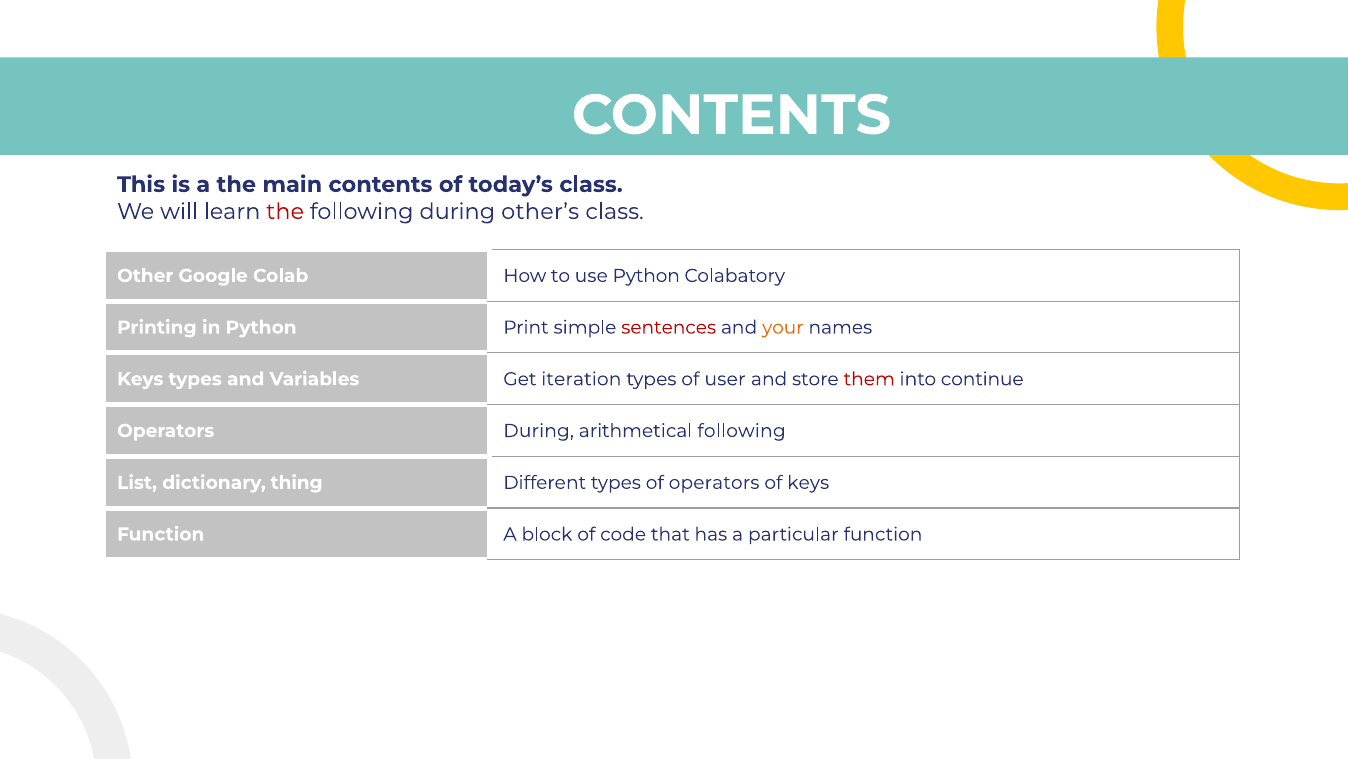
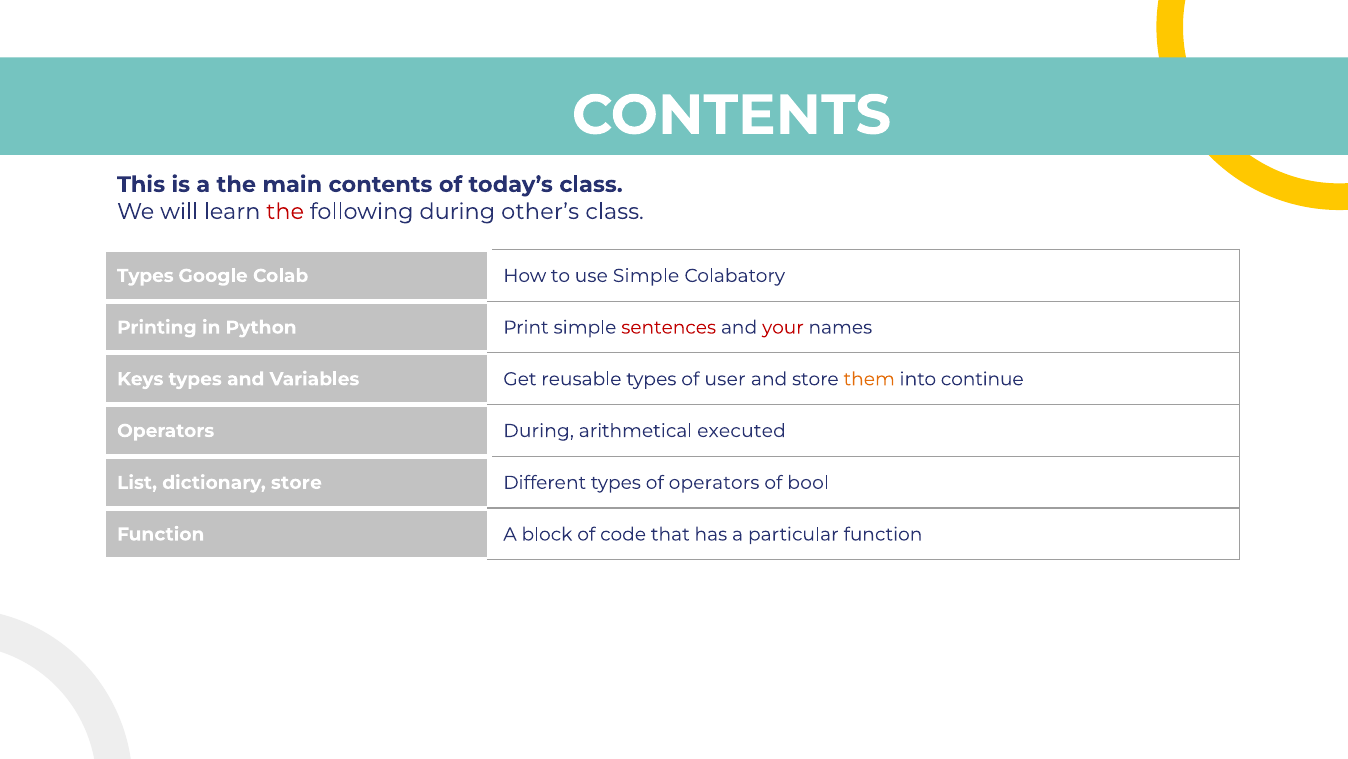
Other: Other -> Types (145, 276)
use Python: Python -> Simple (646, 276)
your colour: orange -> red (783, 327)
iteration: iteration -> reusable (581, 379)
them colour: red -> orange (869, 379)
arithmetical following: following -> executed (741, 430)
dictionary thing: thing -> store (296, 482)
of keys: keys -> bool (808, 482)
